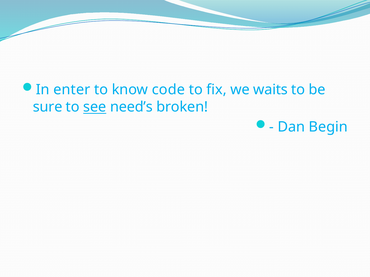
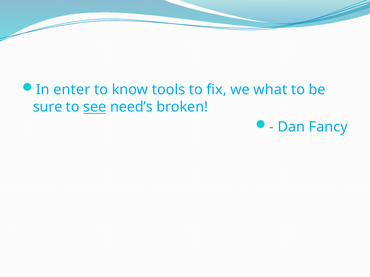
code: code -> tools (168, 90)
waits: waits -> what (270, 90)
Begin: Begin -> Fancy (328, 127)
